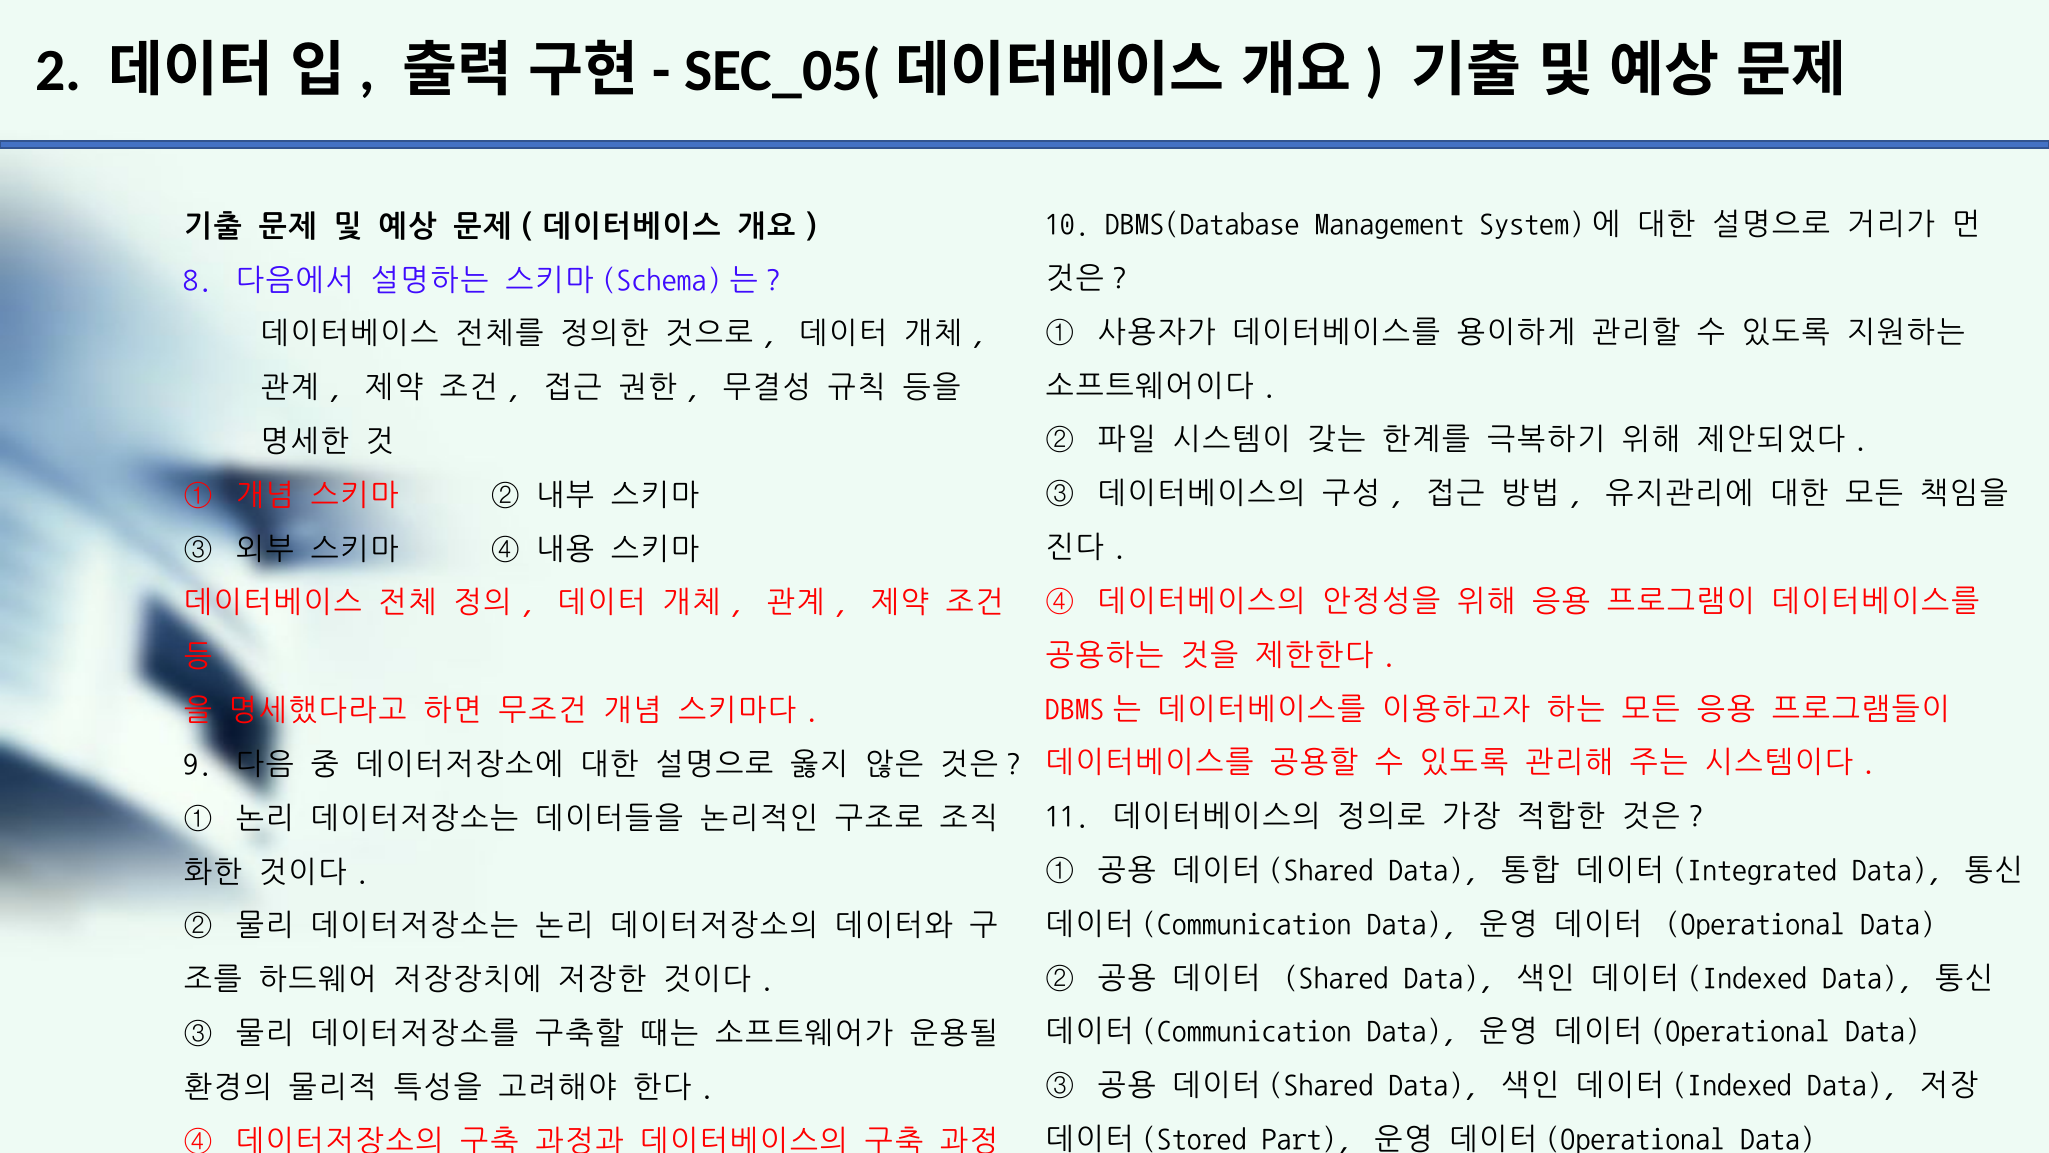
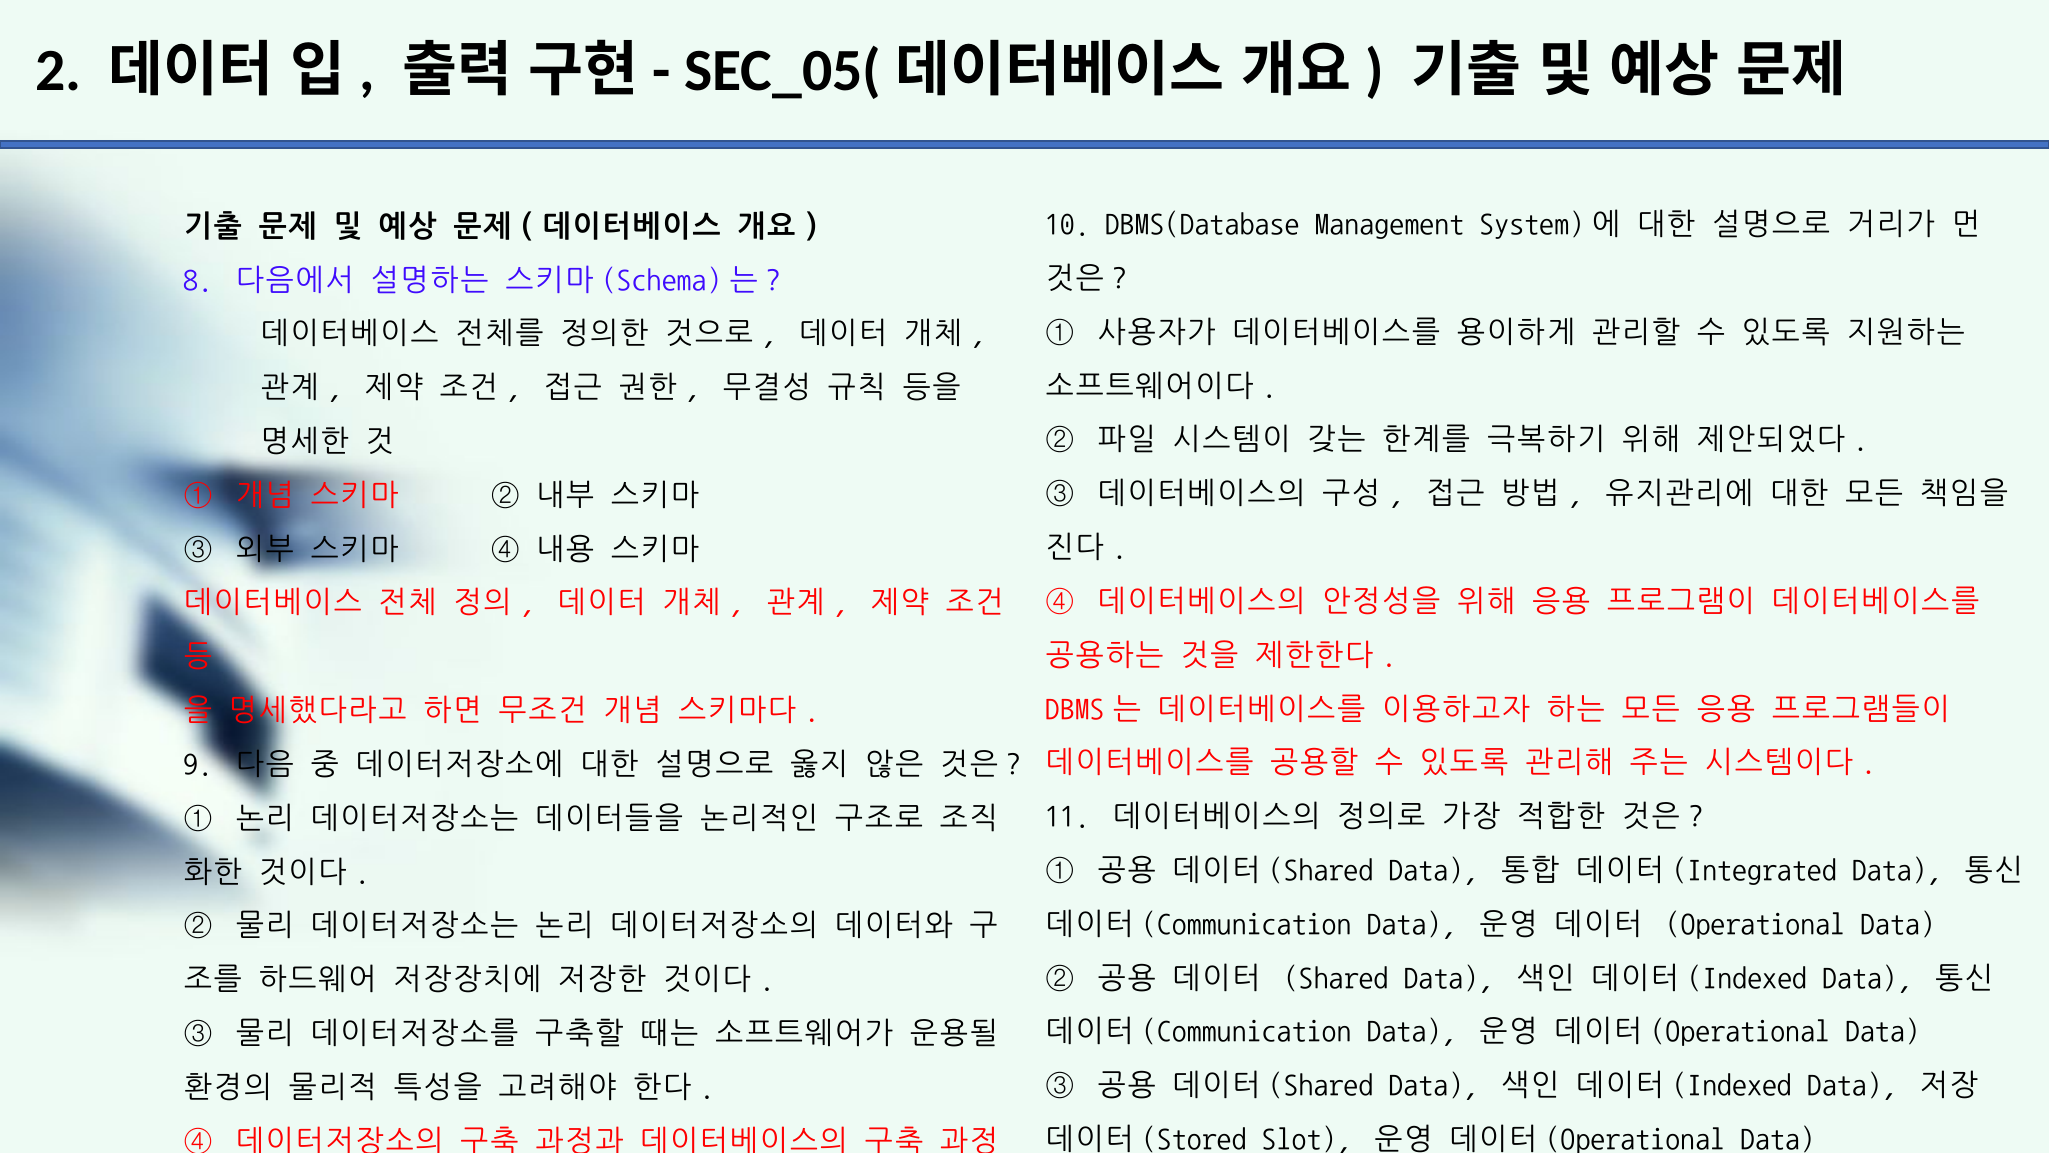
Part: Part -> Slot (1307, 1138)
